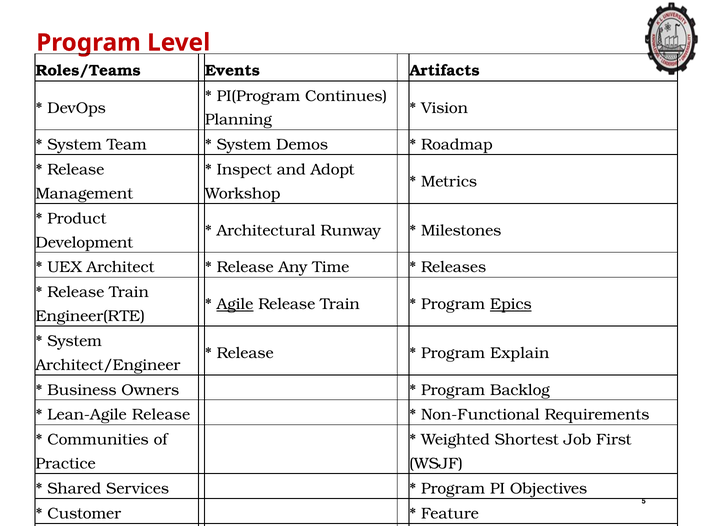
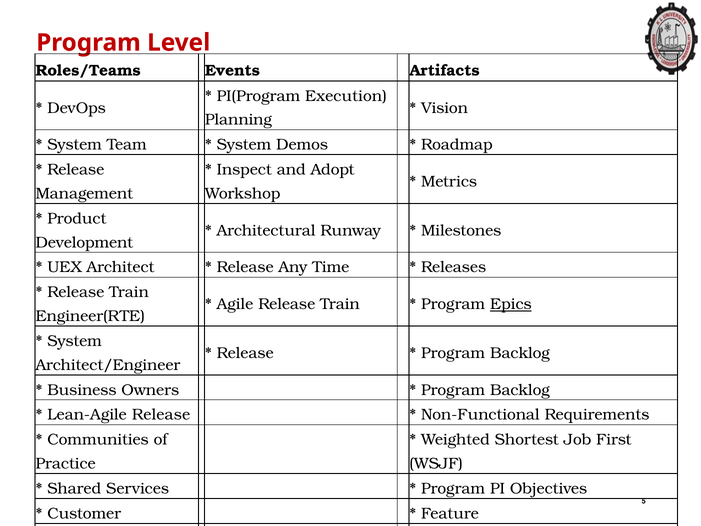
Continues: Continues -> Execution (346, 96)
Agile underline: present -> none (235, 304)
Explain: Explain -> Backlog (520, 353)
